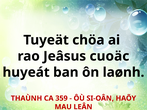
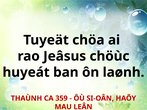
cuoäc: cuoäc -> chöùc (110, 56)
